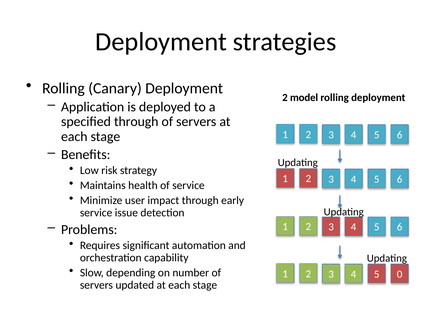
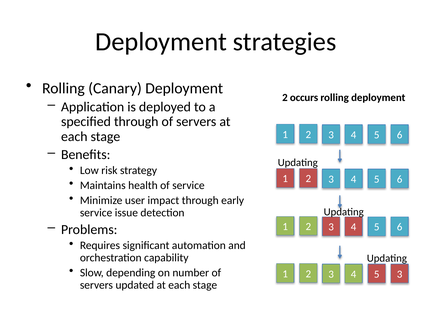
model: model -> occurs (304, 98)
5 0: 0 -> 3 (400, 274)
